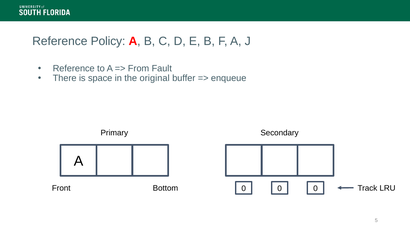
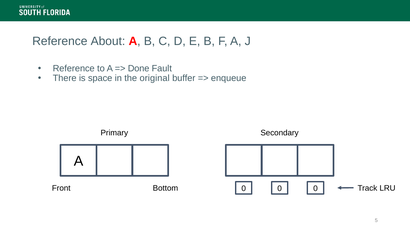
Policy: Policy -> About (108, 41)
From: From -> Done (139, 68)
